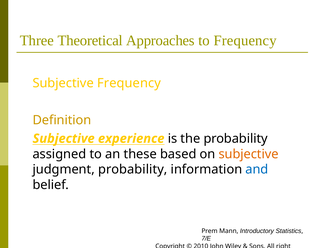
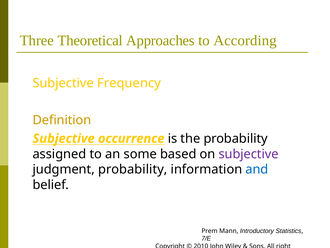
to Frequency: Frequency -> According (245, 41)
experience: experience -> occurrence (131, 138)
these: these -> some (140, 154)
subjective colour: orange -> purple (249, 154)
